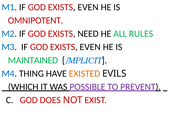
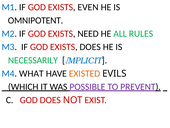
OMNIPOTENT colour: red -> black (36, 20)
EVEN: EVEN -> DOES (90, 47)
MAINTAINED: MAINTAINED -> NECESSARILY (33, 60)
THING: THING -> WHAT (31, 73)
